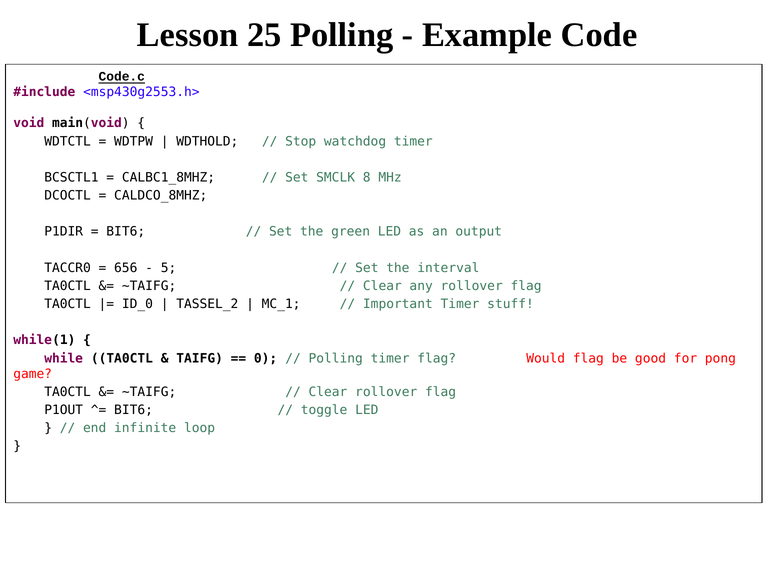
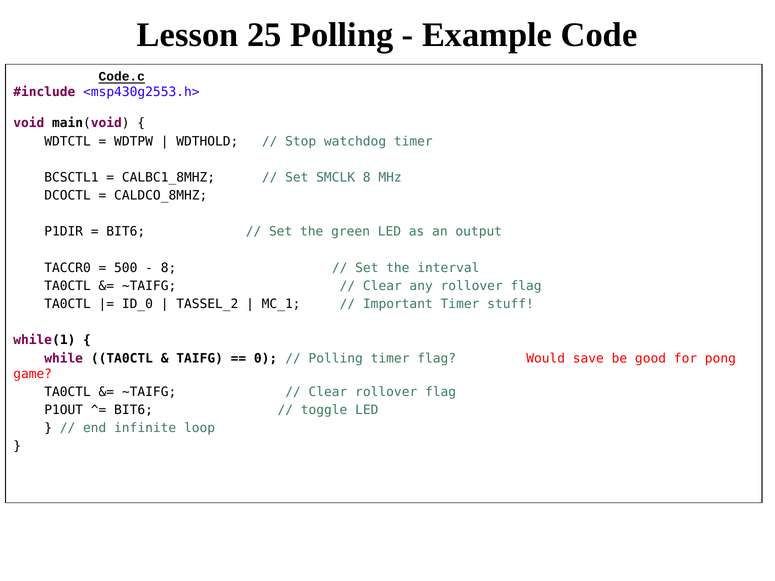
656: 656 -> 500 (126, 268)
5: 5 -> 8 (169, 268)
Would flag: flag -> save (588, 358)
